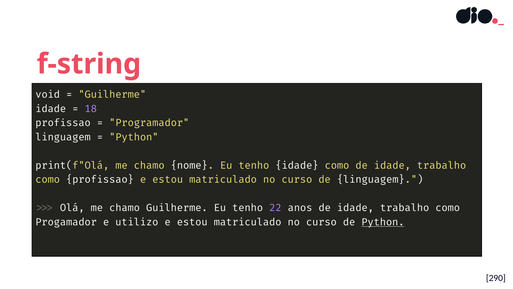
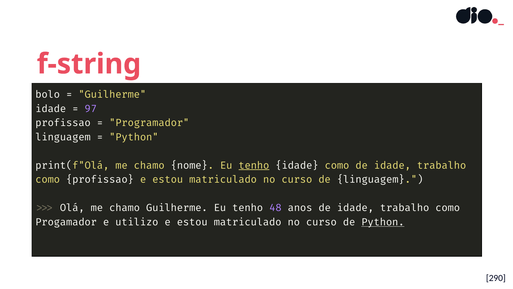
void: void -> bolo (48, 94)
18: 18 -> 97 (91, 109)
tenho underline: none -> present (254, 165)
22: 22 -> 48 (275, 208)
